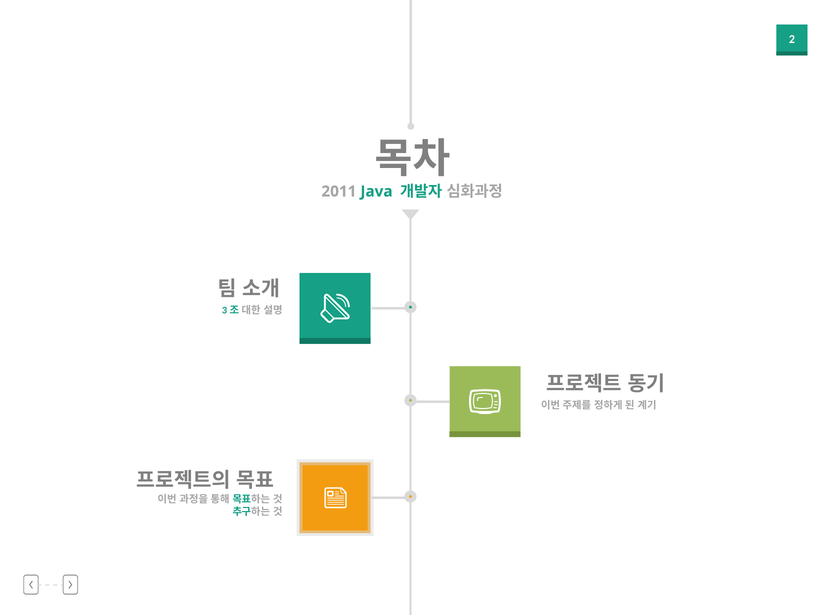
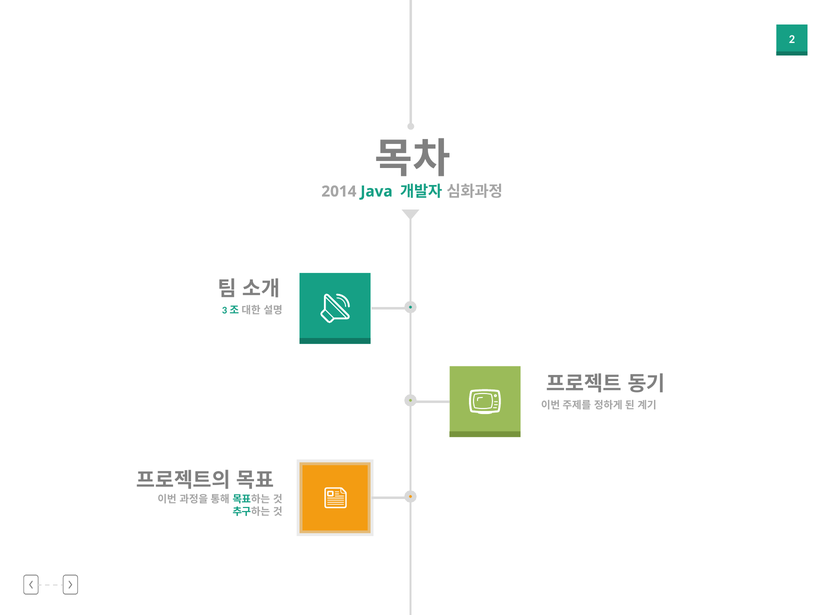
2011: 2011 -> 2014 (339, 192)
